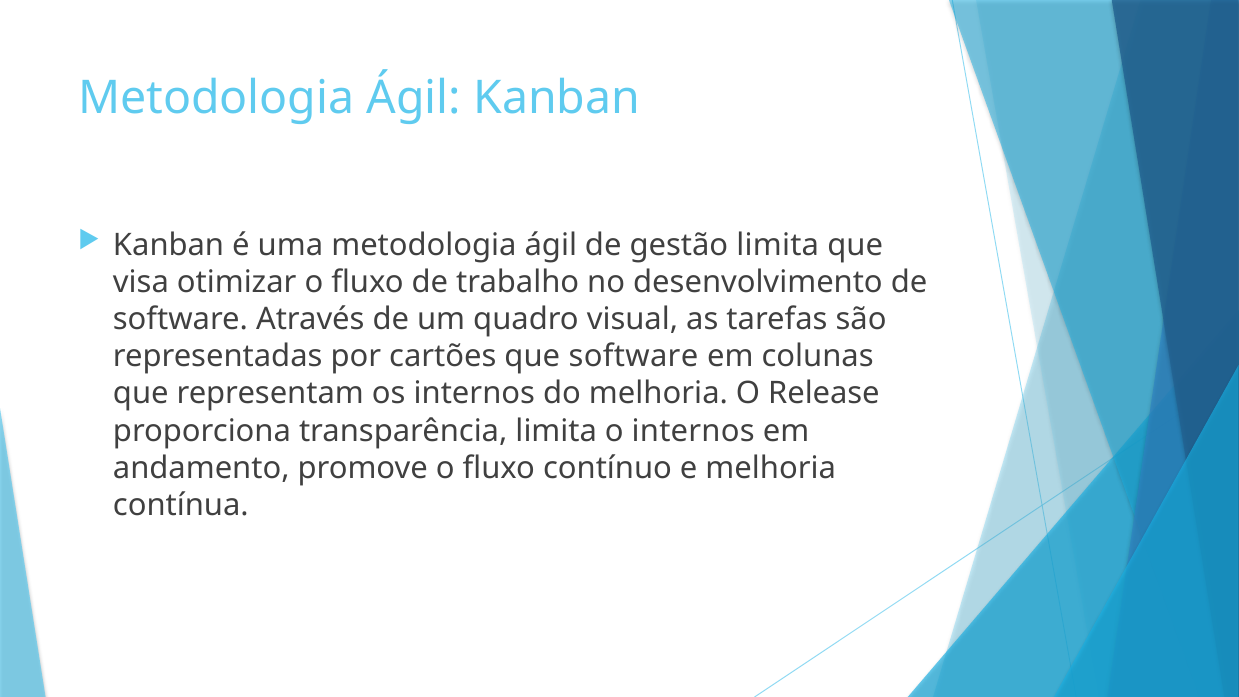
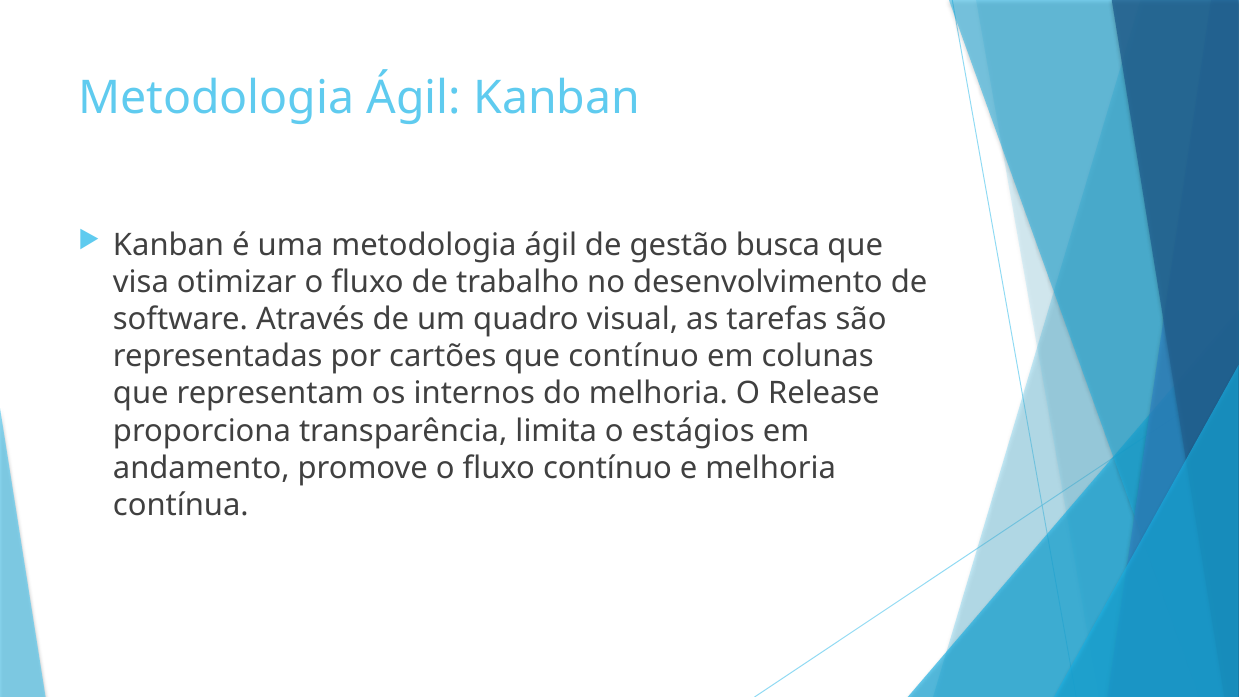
gestão limita: limita -> busca (778, 245)
que software: software -> contínuo (634, 356)
o internos: internos -> estágios (693, 431)
